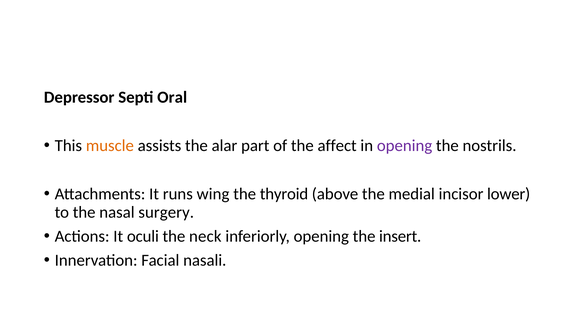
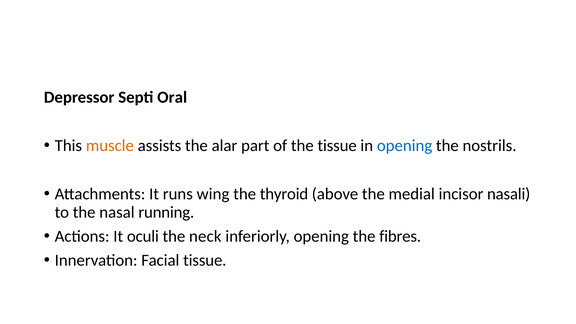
the affect: affect -> tissue (337, 146)
opening colour: purple -> blue (405, 146)
lower: lower -> nasali (509, 194)
surgery: surgery -> running (166, 212)
insert: insert -> fibres (400, 236)
Facial nasali: nasali -> tissue (205, 260)
